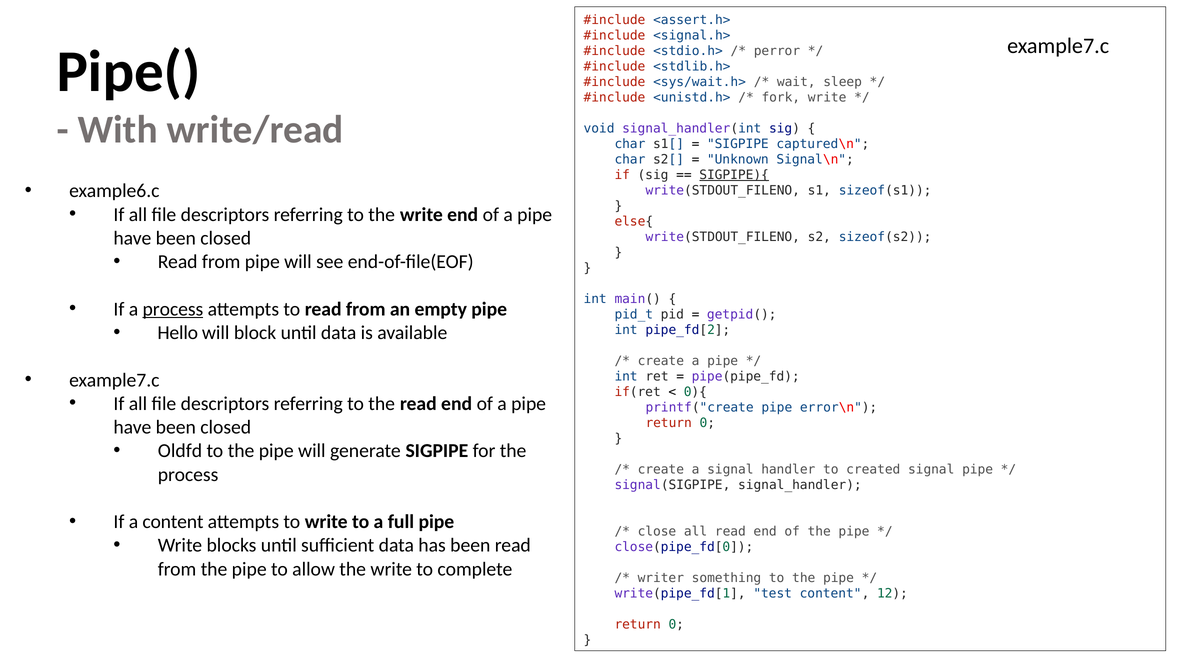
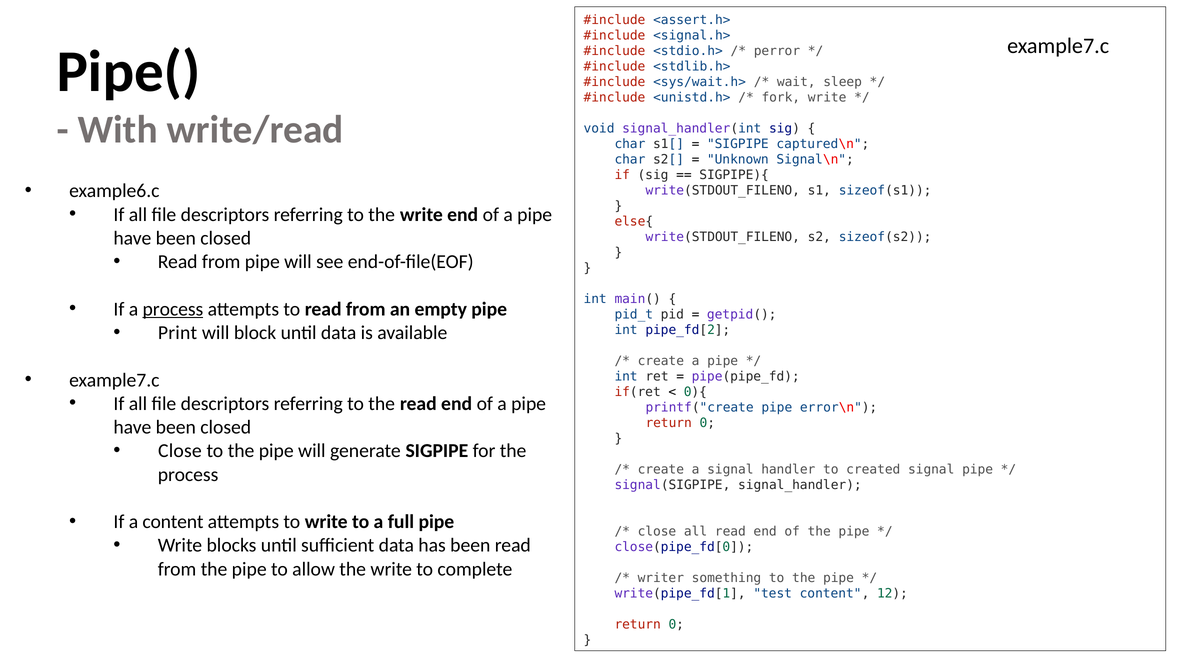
SIGPIPE){ underline: present -> none (734, 175)
Hello: Hello -> Print (178, 333)
Oldfd: Oldfd -> Close (180, 451)
